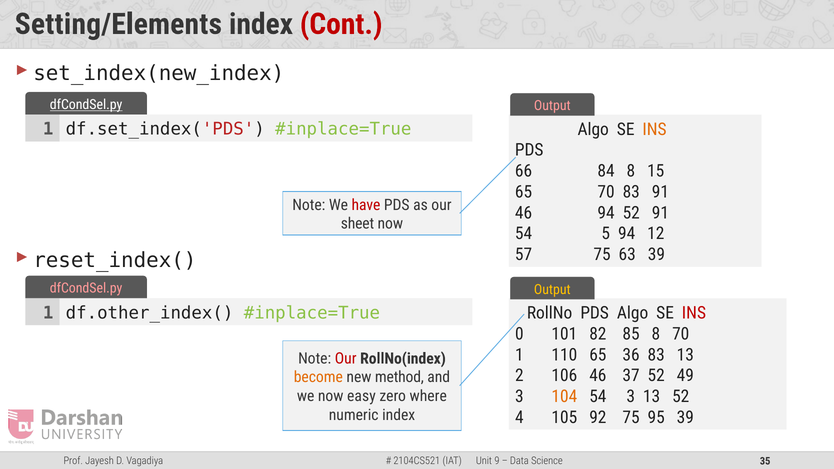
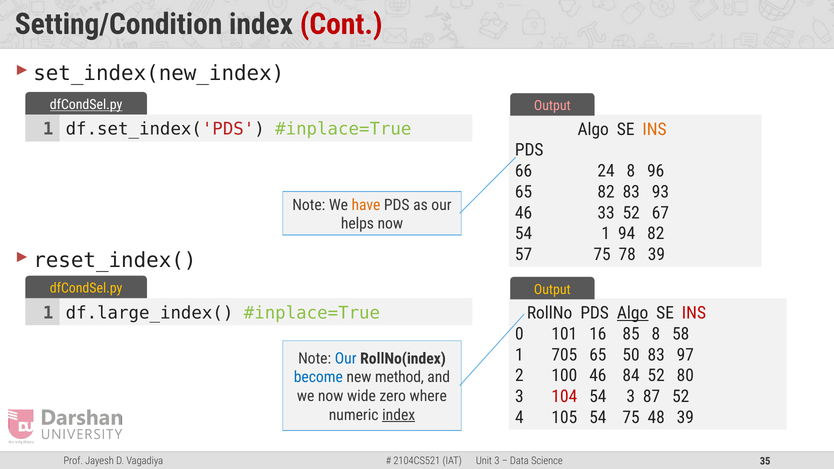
Setting/Elements: Setting/Elements -> Setting/Condition (119, 24)
84: 84 -> 24 (606, 171)
15: 15 -> 96 (656, 171)
65 70: 70 -> 82 (606, 192)
83 91: 91 -> 93 (660, 192)
have colour: red -> orange (366, 205)
46 94: 94 -> 33 (606, 213)
52 91: 91 -> 67 (660, 213)
sheet: sheet -> helps (357, 224)
54 5: 5 -> 1 (606, 234)
94 12: 12 -> 82 (656, 234)
63: 63 -> 78 (627, 255)
dfCondSel.py colour: pink -> yellow (86, 288)
df.other_index(: df.other_index( -> df.large_index( (150, 313)
Algo underline: none -> present (633, 313)
82: 82 -> 16 (598, 334)
8 70: 70 -> 58 (681, 334)
110: 110 -> 705 (564, 355)
36: 36 -> 50 (631, 355)
83 13: 13 -> 97 (685, 355)
Our colour: red -> blue (346, 359)
106: 106 -> 100 (564, 376)
37: 37 -> 84 (631, 376)
49: 49 -> 80 (685, 376)
become colour: orange -> blue (318, 377)
104 colour: orange -> red (564, 397)
3 13: 13 -> 87 (652, 397)
easy: easy -> wide (361, 396)
index underline: none -> present (399, 415)
105 92: 92 -> 54 (598, 417)
95: 95 -> 48 (656, 417)
9: 9 -> 3 (497, 461)
